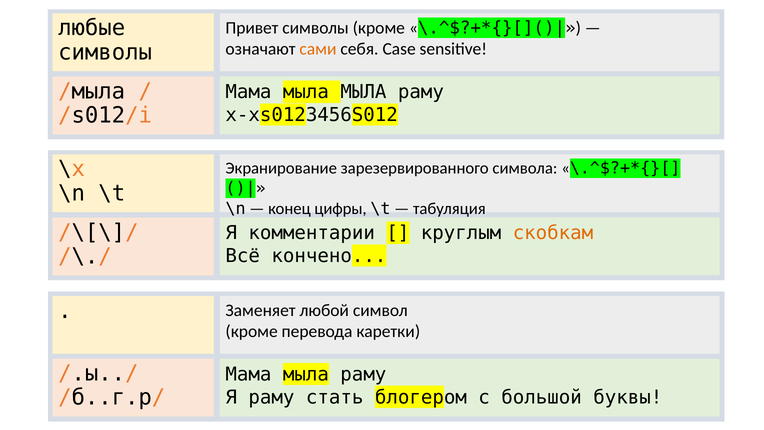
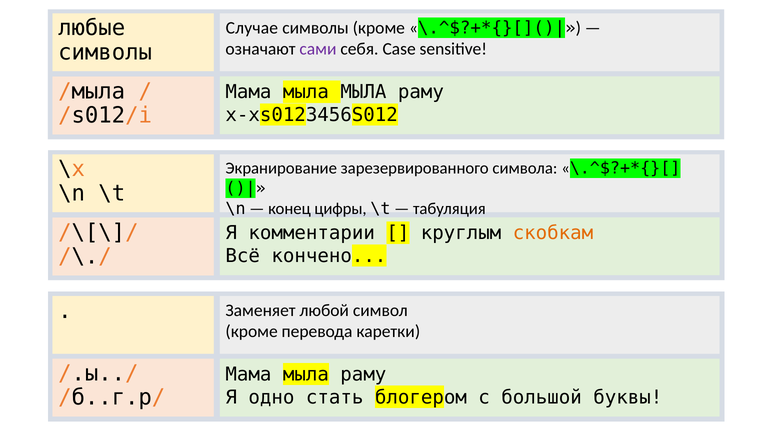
Привет: Привет -> Случае (252, 28)
сами colour: orange -> purple (318, 49)
Я раму: раму -> одно (271, 397)
